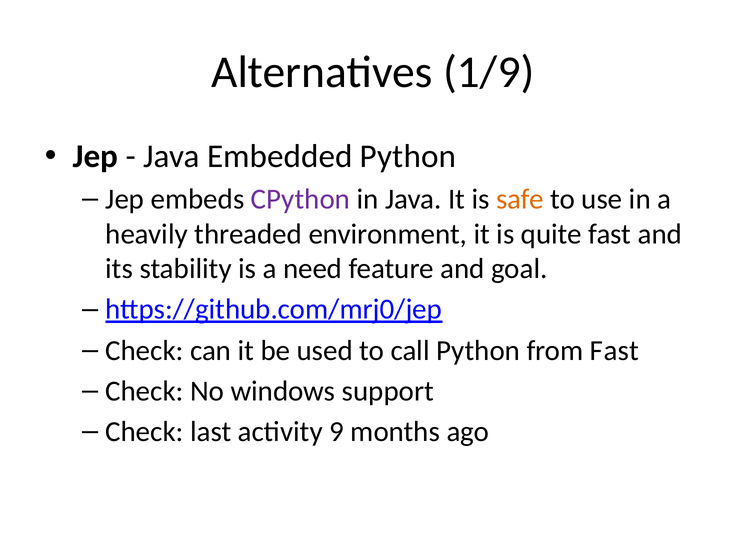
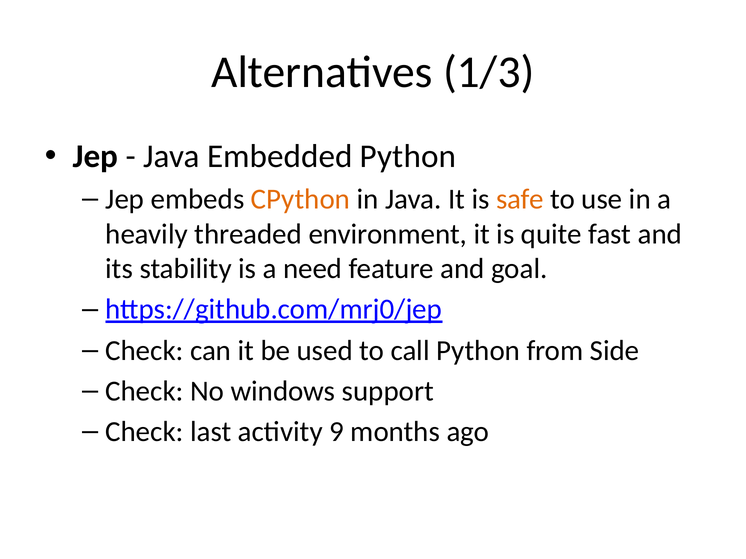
1/9: 1/9 -> 1/3 (489, 72)
CPython colour: purple -> orange (301, 199)
from Fast: Fast -> Side (615, 351)
